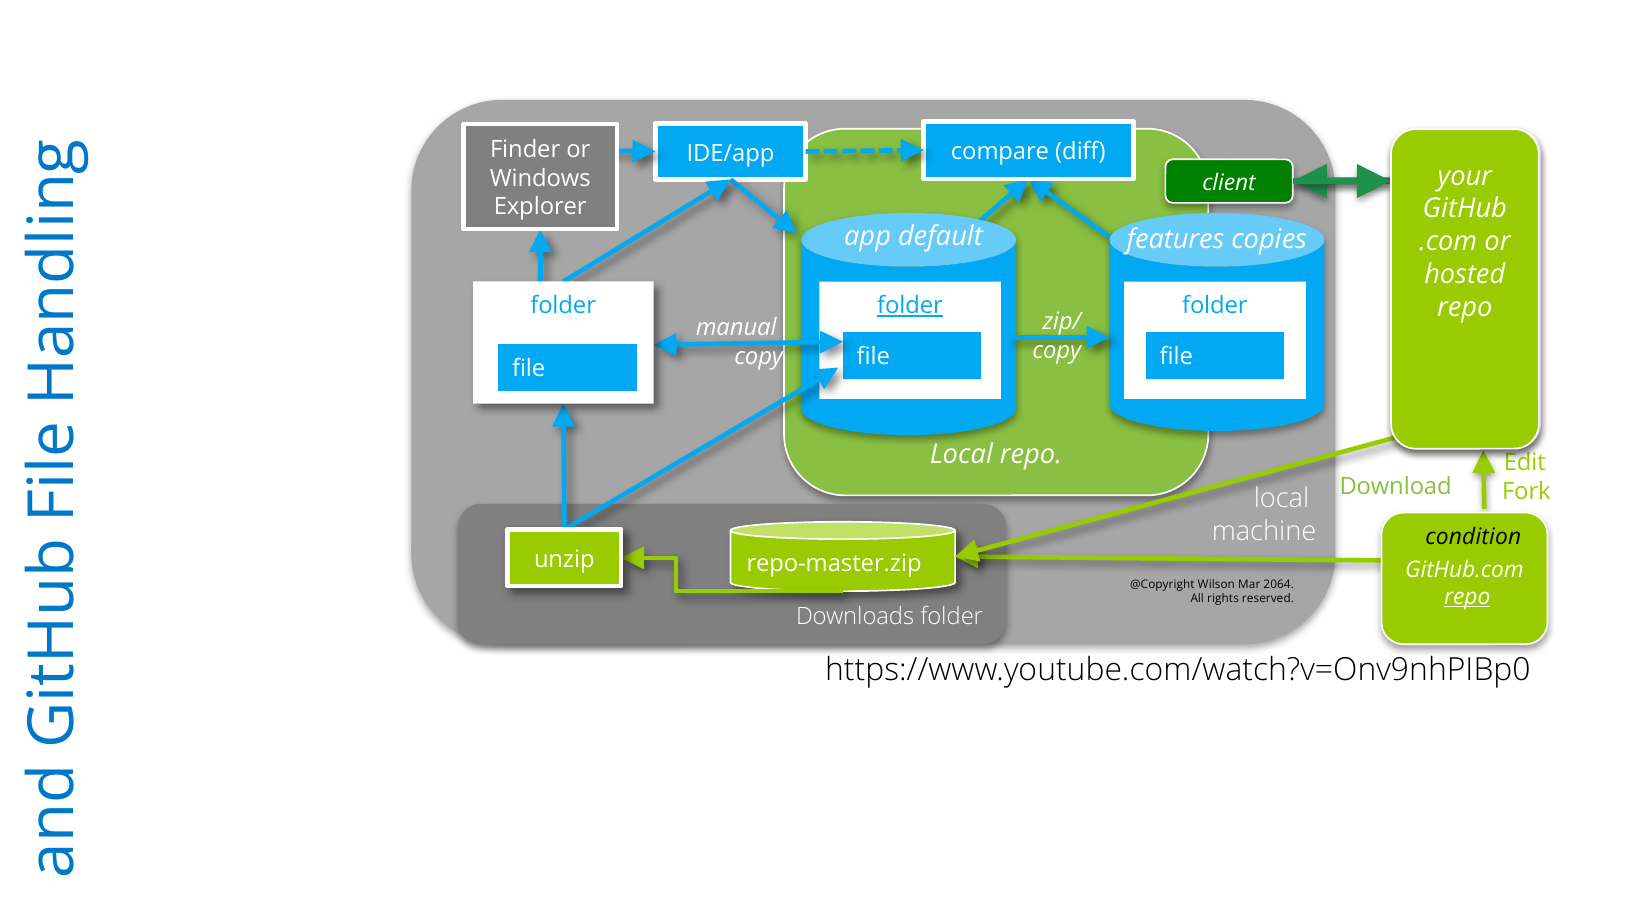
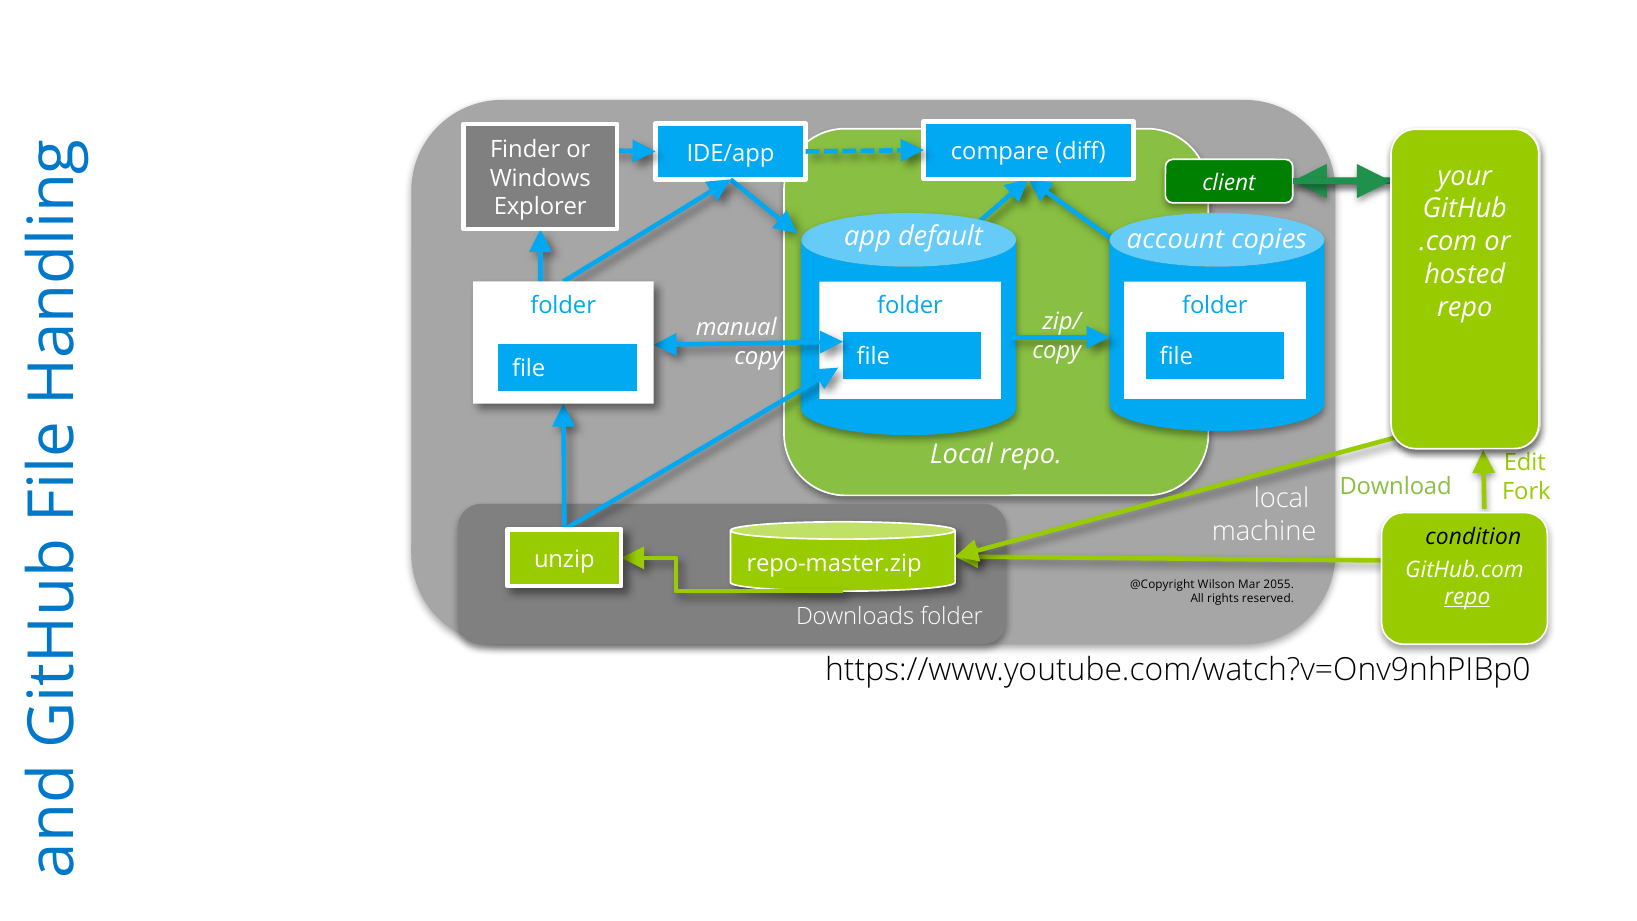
features: features -> account (1175, 240)
folder underline: present -> none (910, 306)
2064: 2064 -> 2055 (1279, 584)
